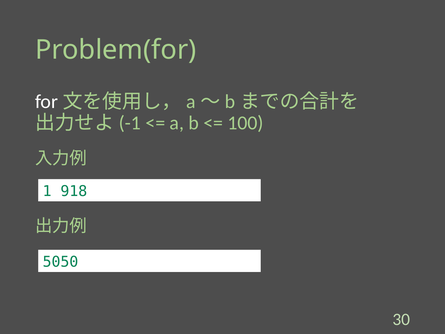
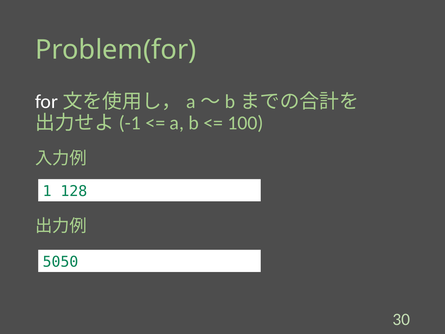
918: 918 -> 128 (74, 191)
